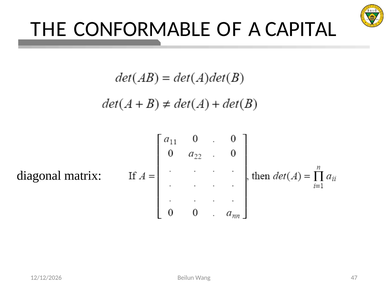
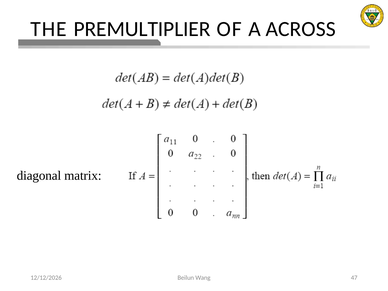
CONFORMABLE: CONFORMABLE -> PREMULTIPLIER (142, 29)
CAPITAL: CAPITAL -> ACROSS (301, 29)
